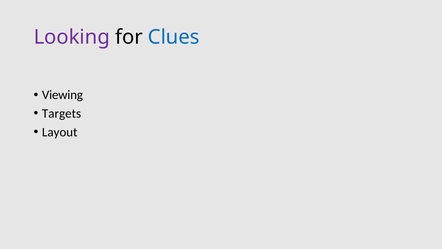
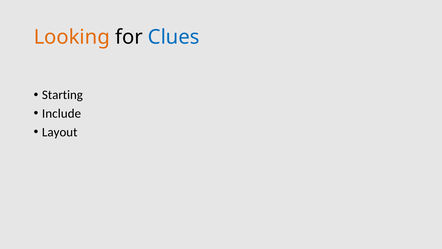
Looking colour: purple -> orange (72, 37)
Viewing: Viewing -> Starting (62, 95)
Targets: Targets -> Include (62, 113)
